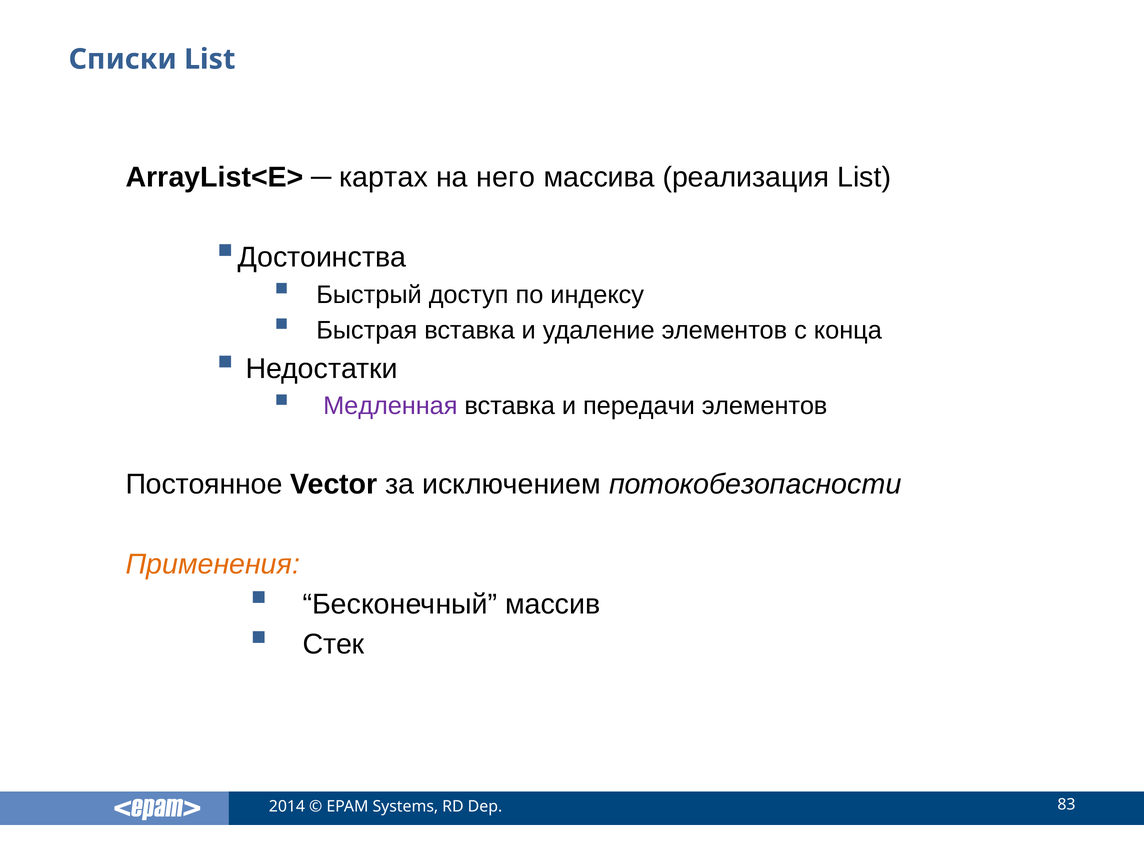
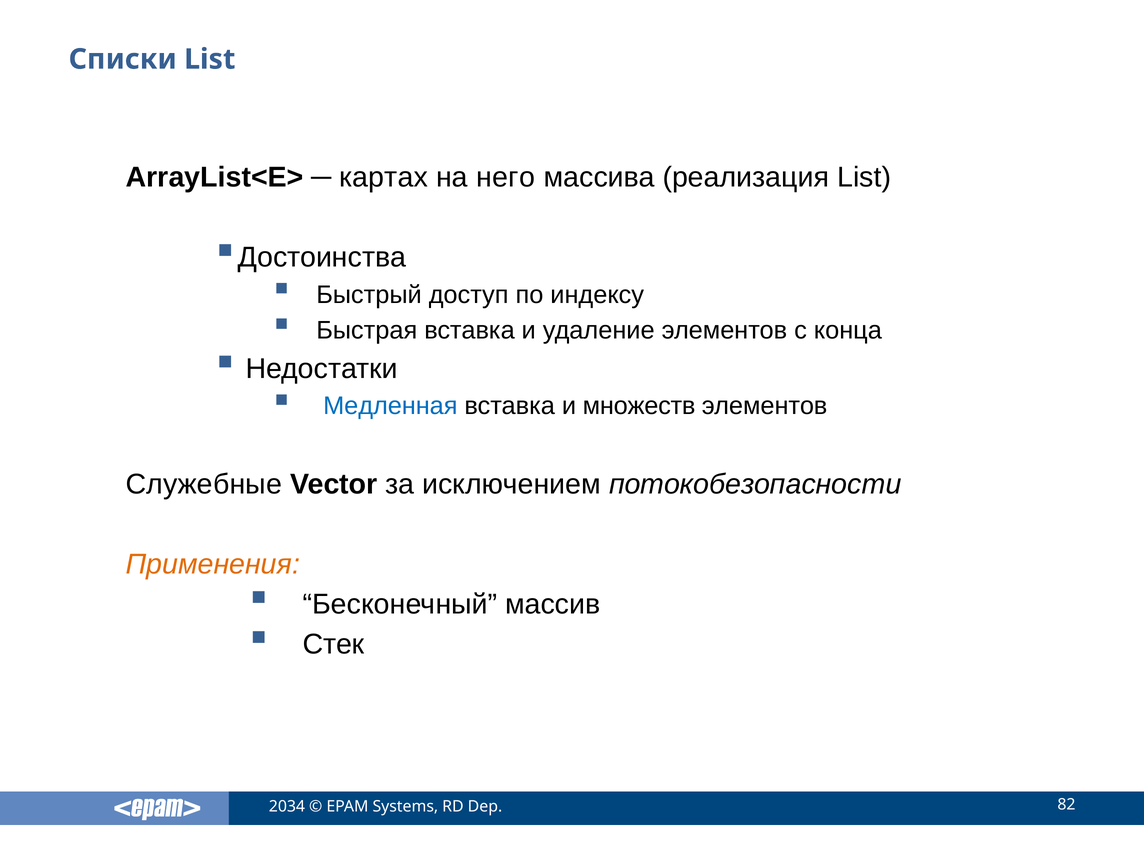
Медленная colour: purple -> blue (390, 406)
передачи: передачи -> множеств (639, 406)
Постоянное: Постоянное -> Служебные (204, 484)
2014: 2014 -> 2034 (287, 807)
83: 83 -> 82 (1066, 804)
